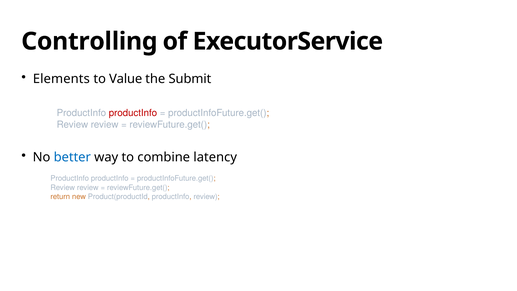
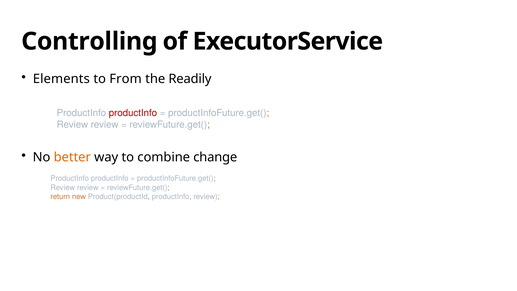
Value: Value -> From (126, 79)
Submit: Submit -> Readily (190, 79)
better colour: blue -> orange (72, 157)
latency: latency -> change (215, 157)
